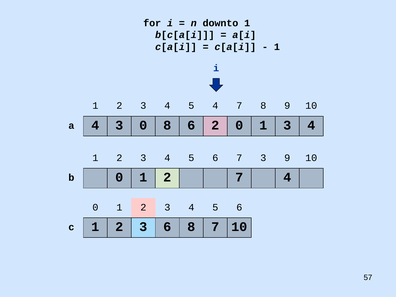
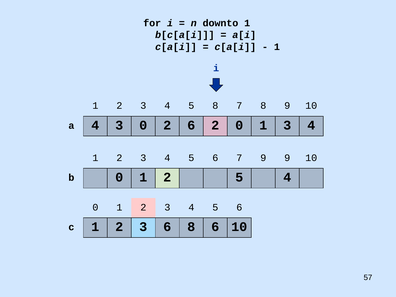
5 4: 4 -> 8 (215, 106)
0 8: 8 -> 2 (167, 125)
7 3: 3 -> 9 (263, 158)
2 7: 7 -> 5 (239, 177)
8 7: 7 -> 6 (215, 227)
